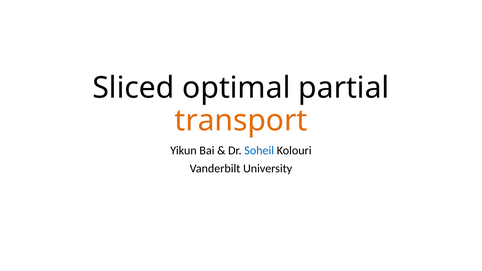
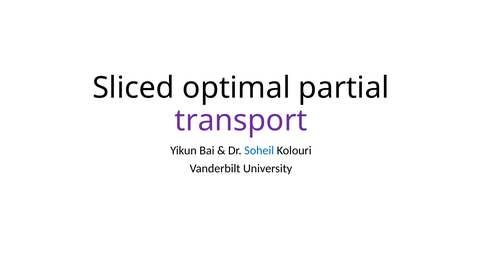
transport colour: orange -> purple (241, 120)
